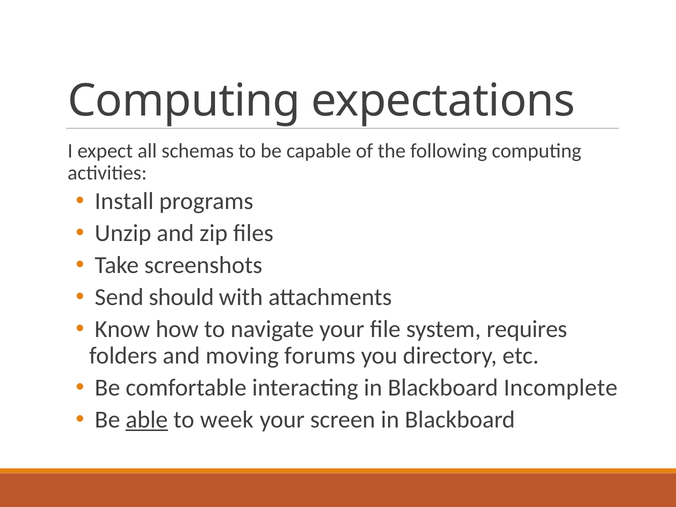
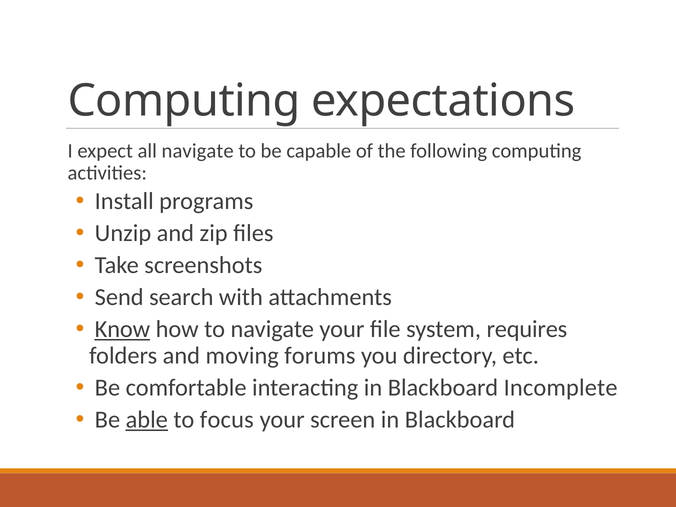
all schemas: schemas -> navigate (198, 151)
should: should -> search (181, 297)
Know underline: none -> present (122, 329)
week: week -> focus (227, 420)
